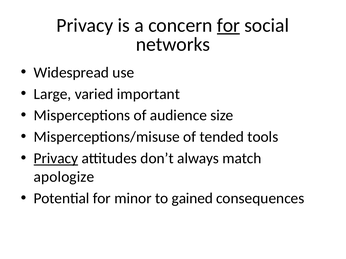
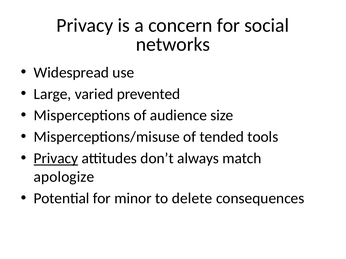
for underline: present -> none (228, 26)
important: important -> prevented (149, 94)
gained: gained -> delete (192, 199)
